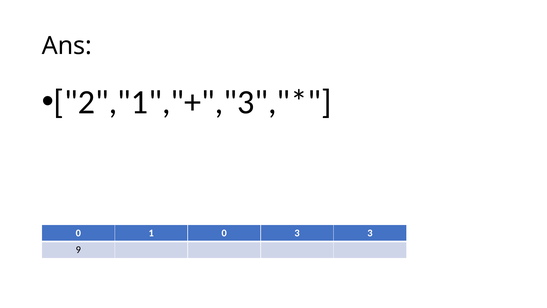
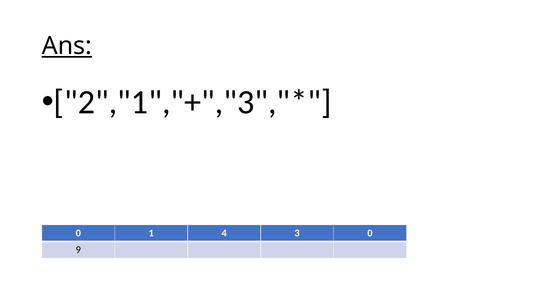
Ans underline: none -> present (67, 46)
1 0: 0 -> 4 (224, 233)
3 3: 3 -> 0 (370, 233)
